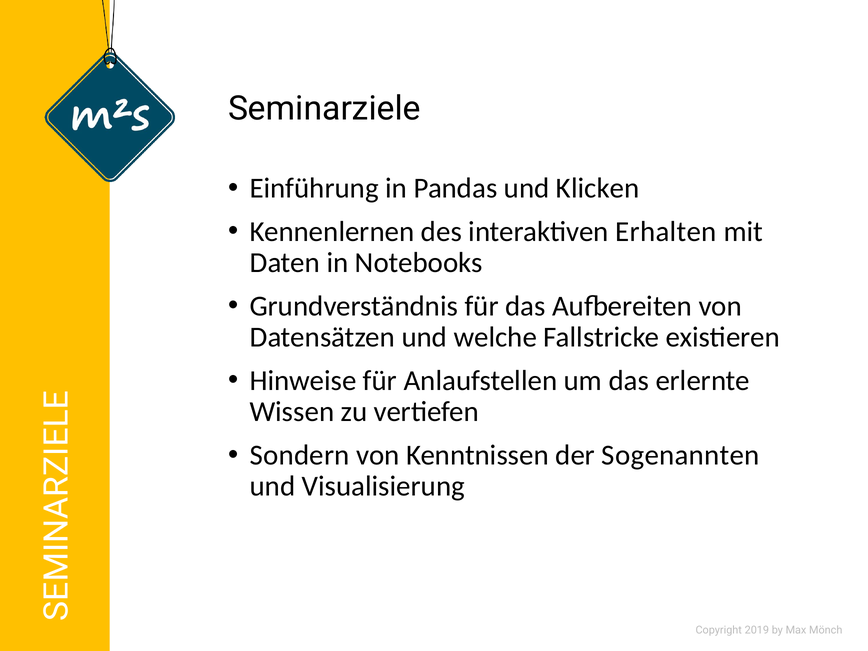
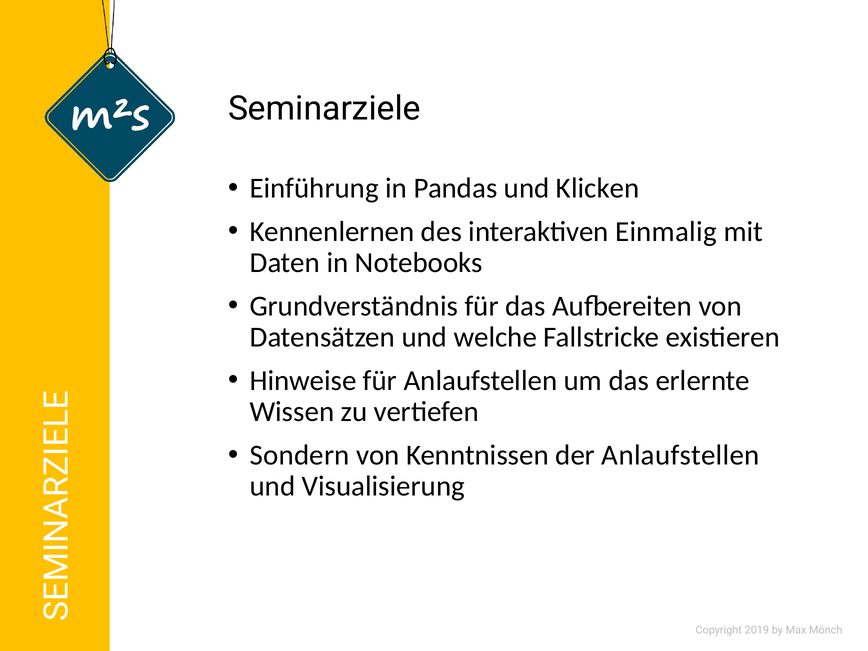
Erhalten: Erhalten -> Einmalig (666, 232)
der Sogenannten: Sogenannten -> Anlaufstellen (681, 455)
